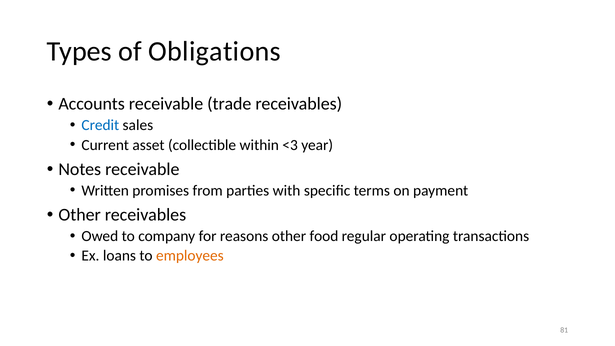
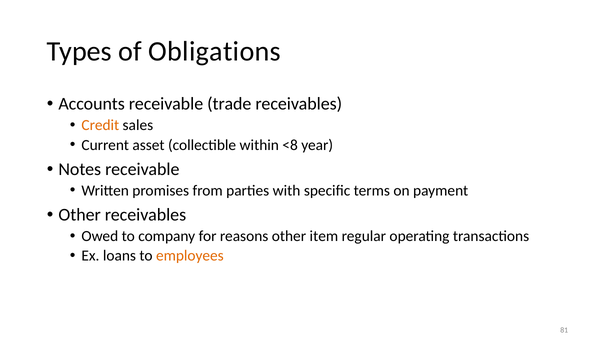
Credit colour: blue -> orange (100, 125)
<3: <3 -> <8 (290, 145)
food: food -> item (324, 236)
